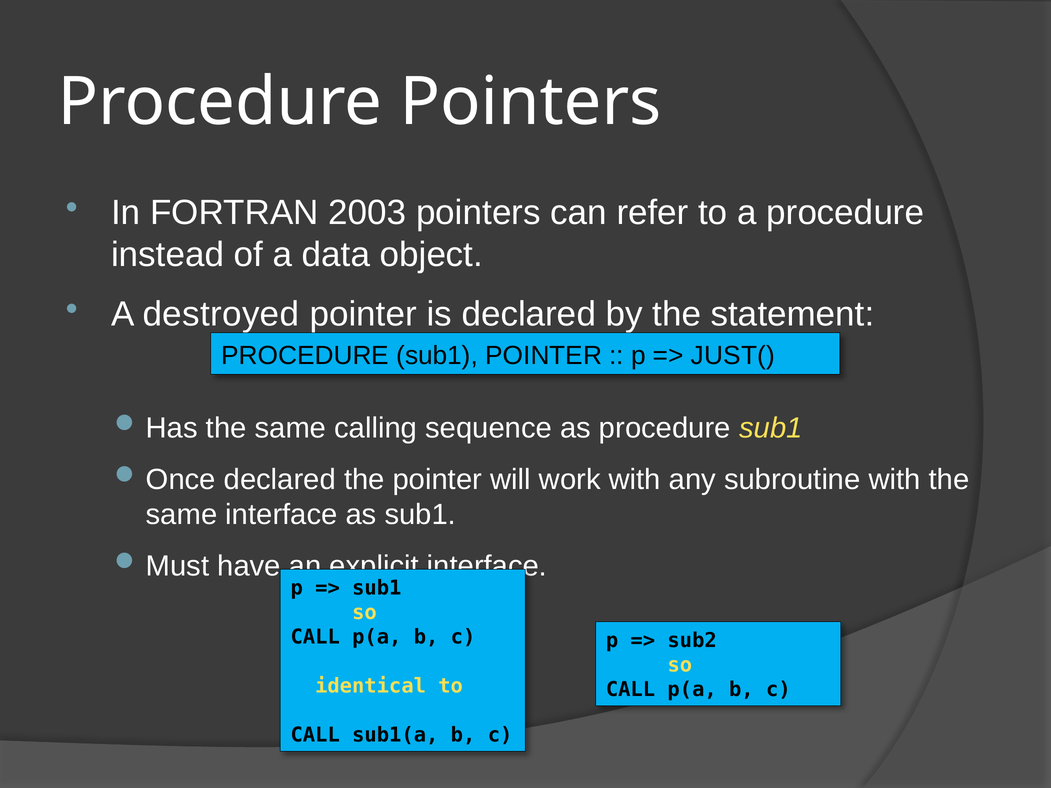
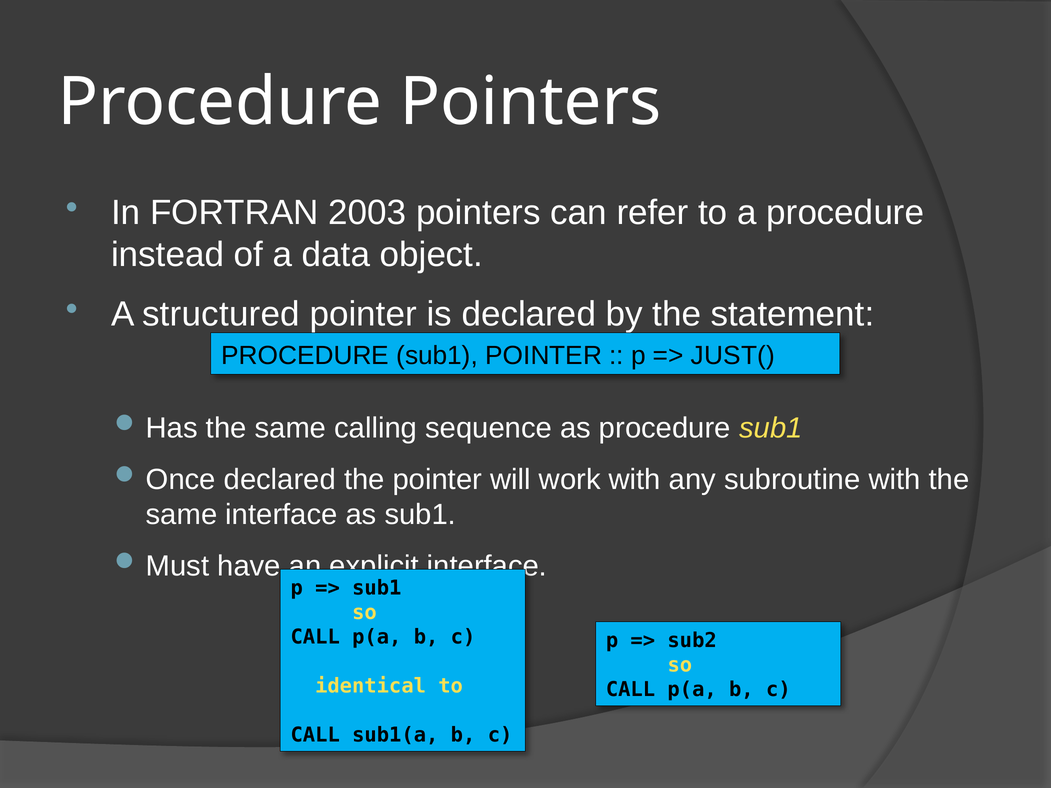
destroyed: destroyed -> structured (221, 314)
